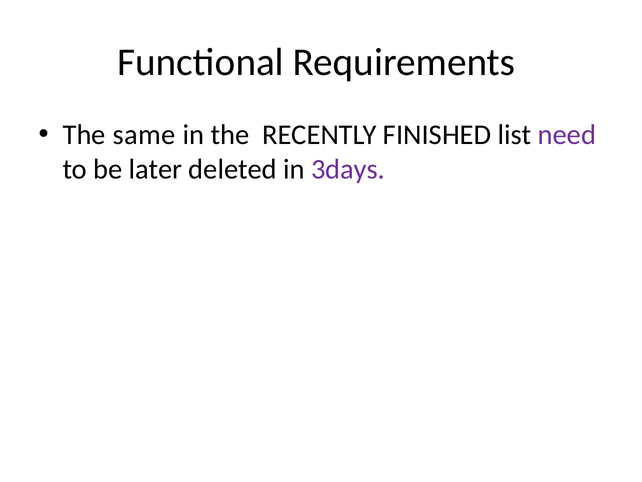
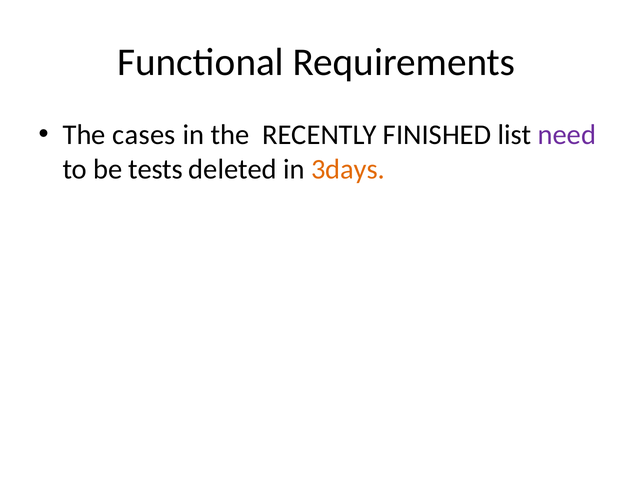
same: same -> cases (144, 135)
later: later -> tests (156, 169)
3days colour: purple -> orange (348, 169)
